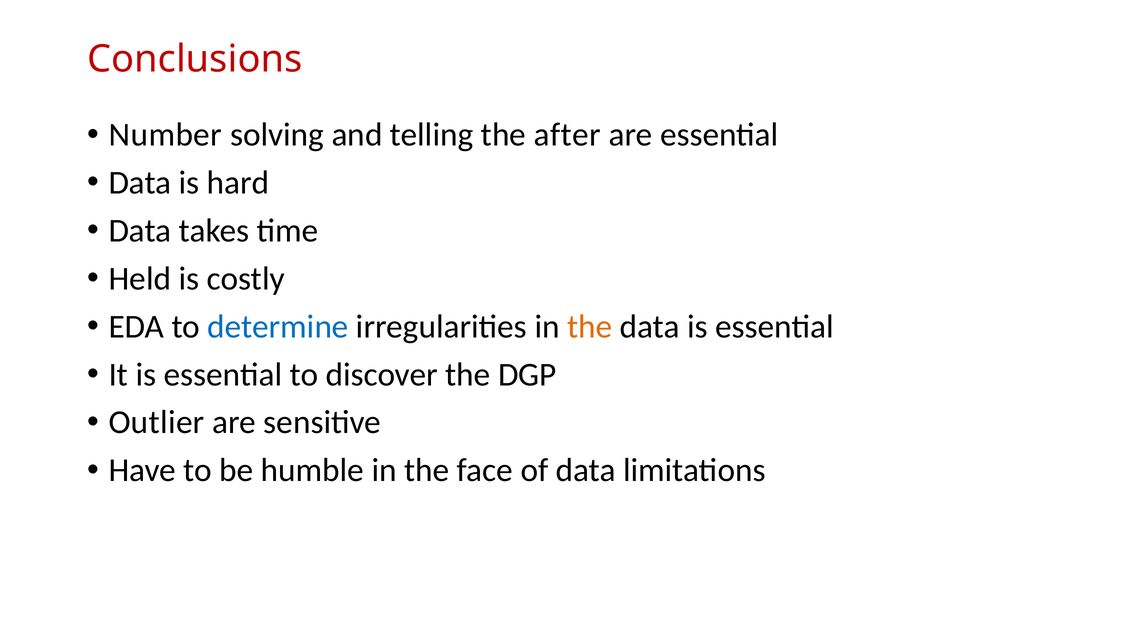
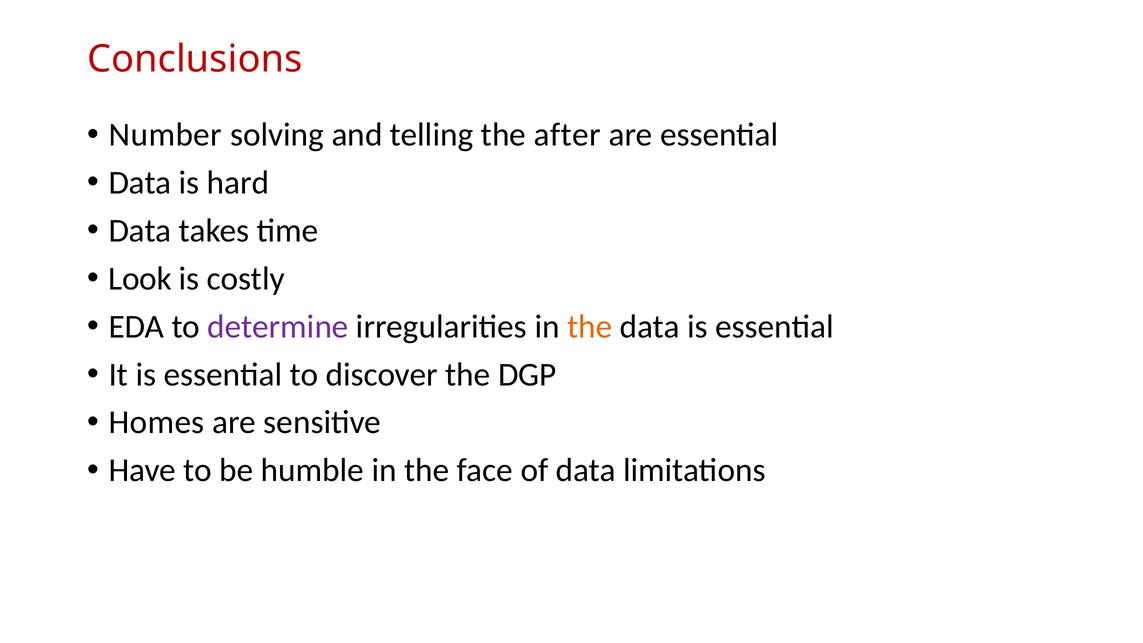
Held: Held -> Look (140, 279)
determine colour: blue -> purple (278, 327)
Outlier: Outlier -> Homes (157, 422)
